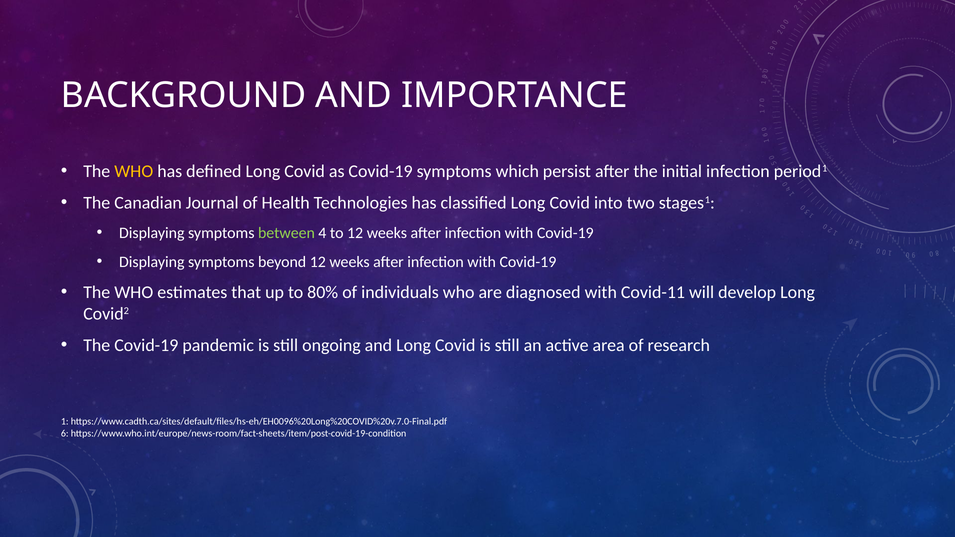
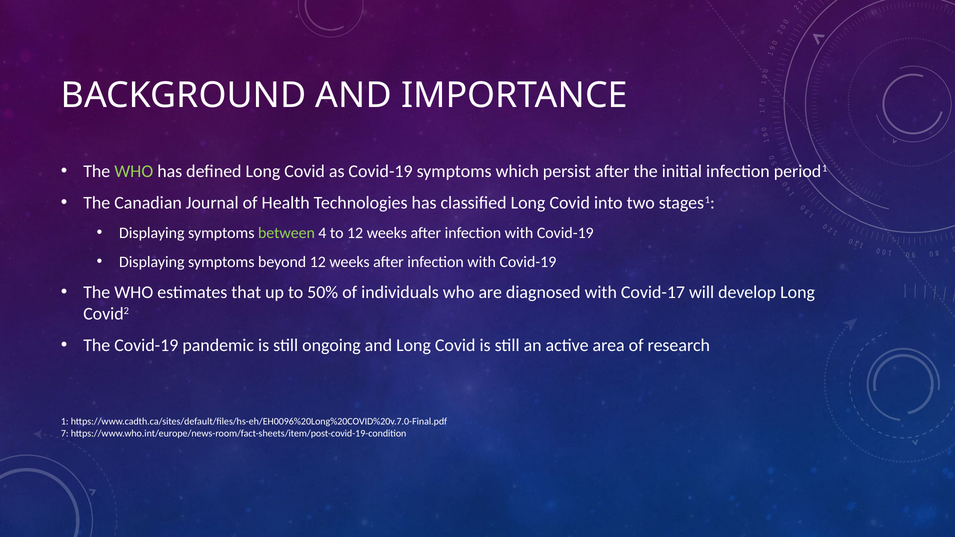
WHO colour: yellow -> light green (134, 171)
80%: 80% -> 50% (323, 292)
Covid-11: Covid-11 -> Covid-17 (653, 292)
6: 6 -> 7 (65, 434)
